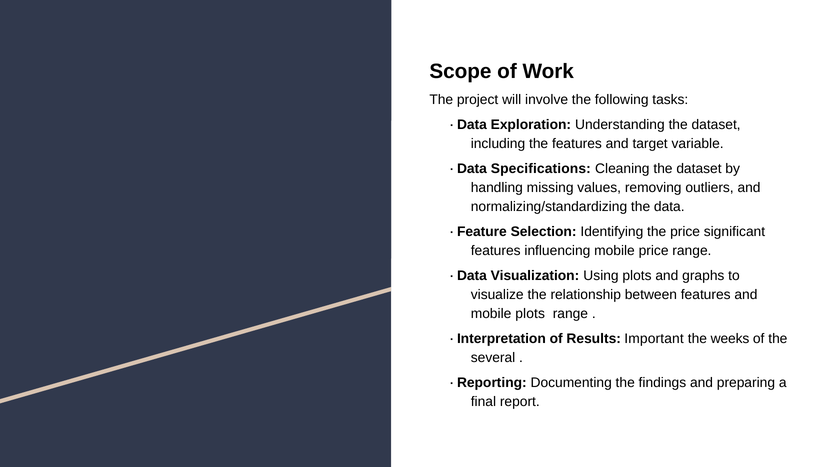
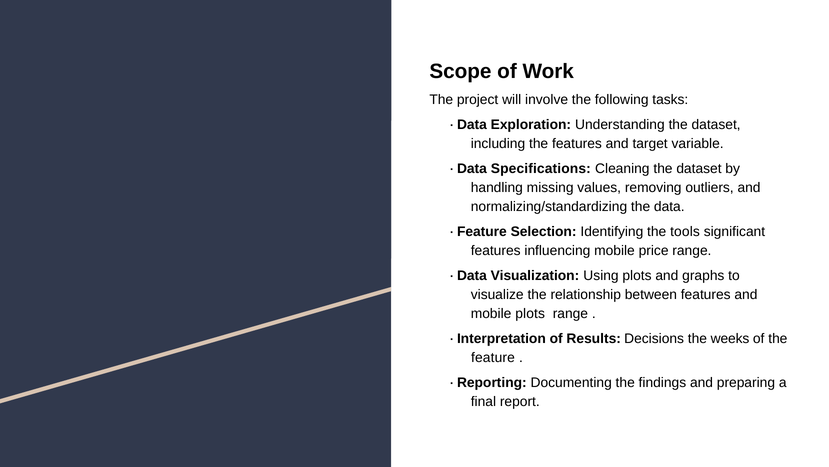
the price: price -> tools (685, 231)
Important: Important -> Decisions (654, 338)
several: several -> feature (493, 357)
